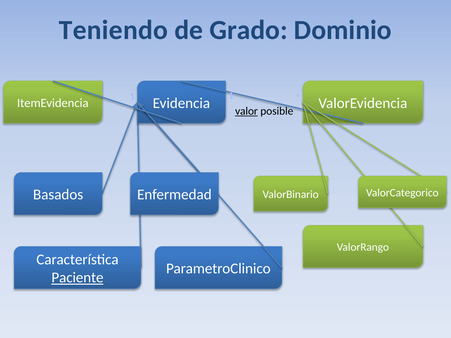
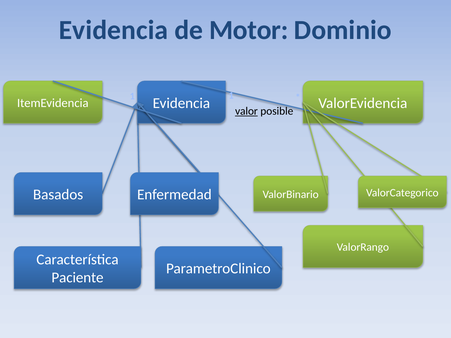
Teniendo: Teniendo -> Evidencia (113, 30)
Grado: Grado -> Motor (249, 30)
Paciente underline: present -> none (77, 278)
